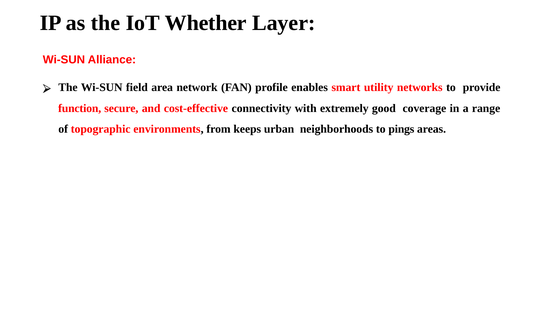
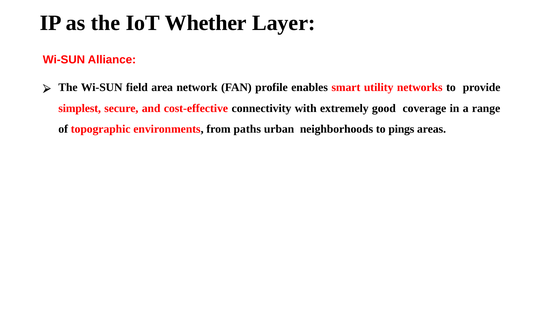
function: function -> simplest (80, 108)
keeps: keeps -> paths (247, 129)
